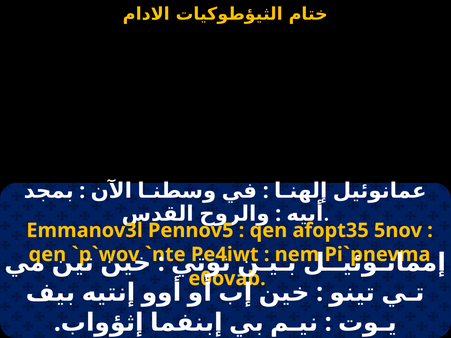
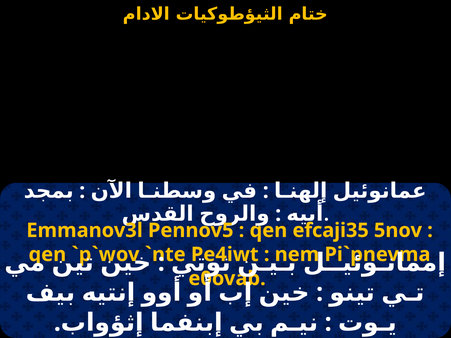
afopt35: afopt35 -> efcaji35 (331, 231)
